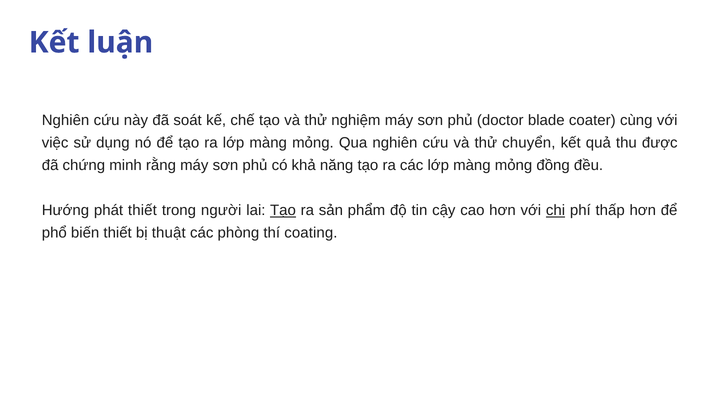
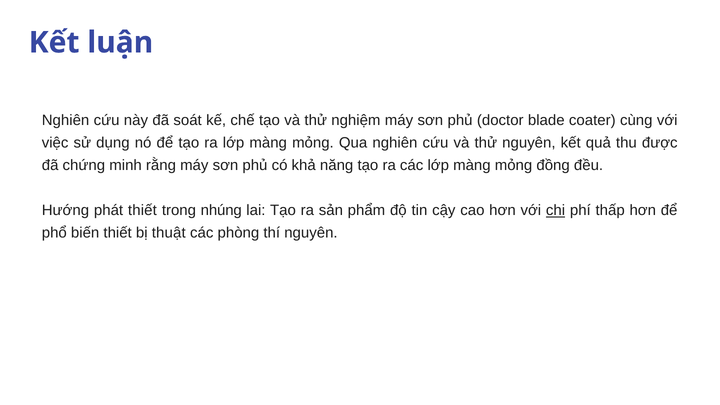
thử chuyển: chuyển -> nguyên (529, 143)
người: người -> nhúng (221, 210)
Tạo underline: present -> none (283, 210)
thí coating: coating -> nguyên (311, 233)
